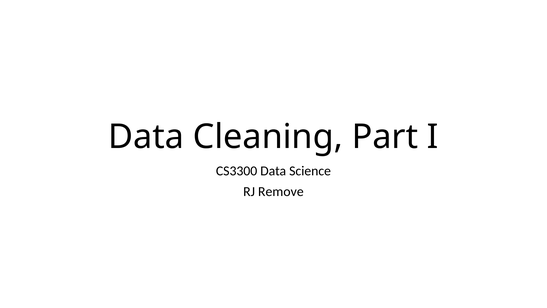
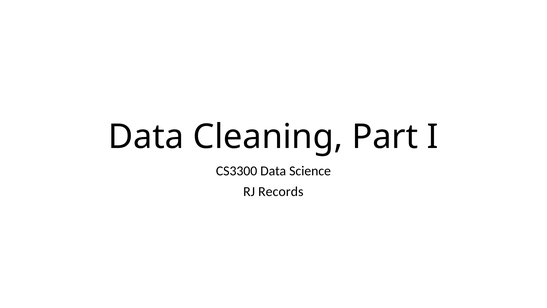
Remove: Remove -> Records (281, 191)
